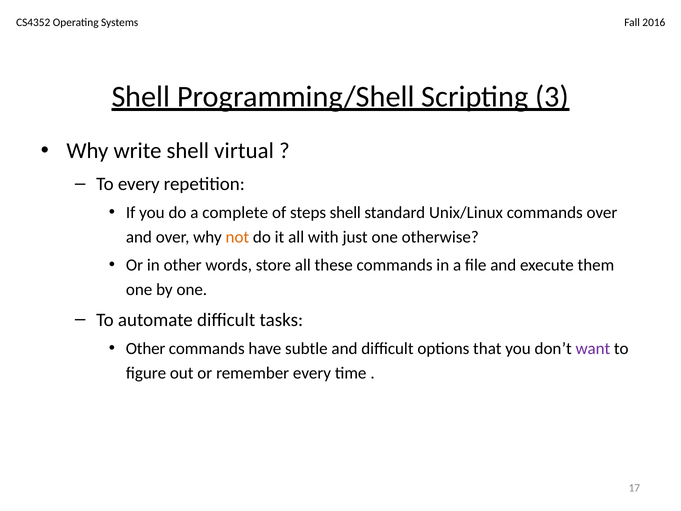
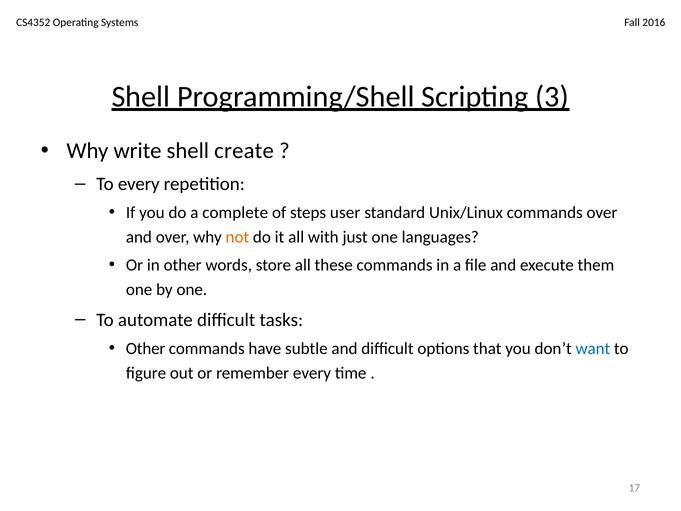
virtual: virtual -> create (244, 151)
steps shell: shell -> user (345, 213)
otherwise: otherwise -> languages (440, 237)
want colour: purple -> blue (593, 349)
